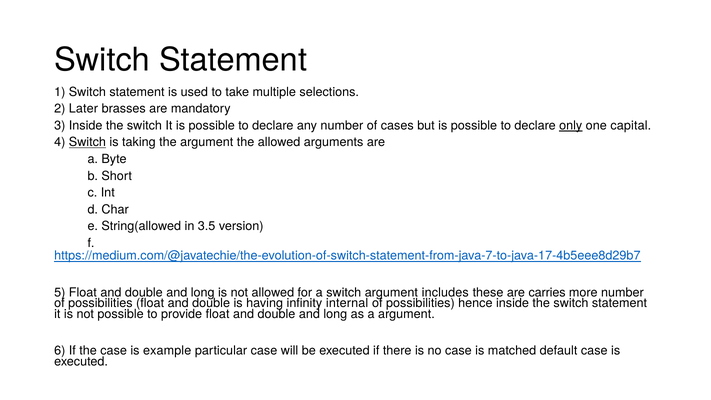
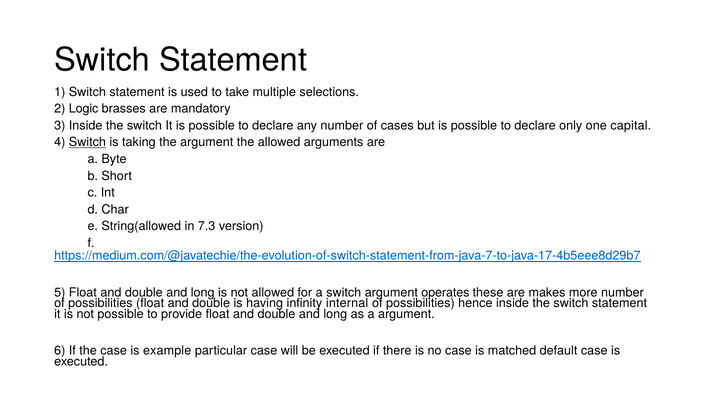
Later: Later -> Logic (84, 109)
only underline: present -> none (571, 126)
3.5: 3.5 -> 7.3 (207, 226)
includes: includes -> operates (445, 292)
carries: carries -> makes (547, 292)
